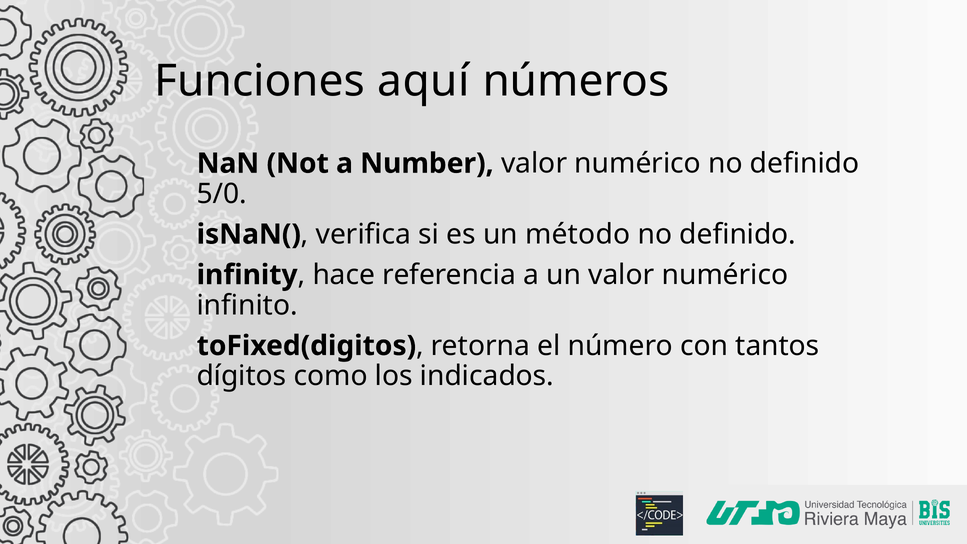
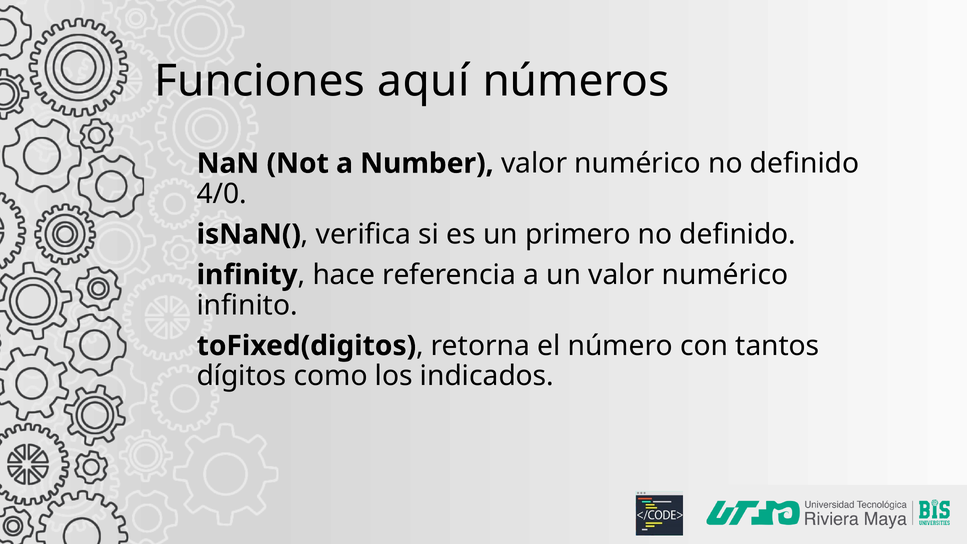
5/0: 5/0 -> 4/0 (222, 194)
método: método -> primero (578, 234)
